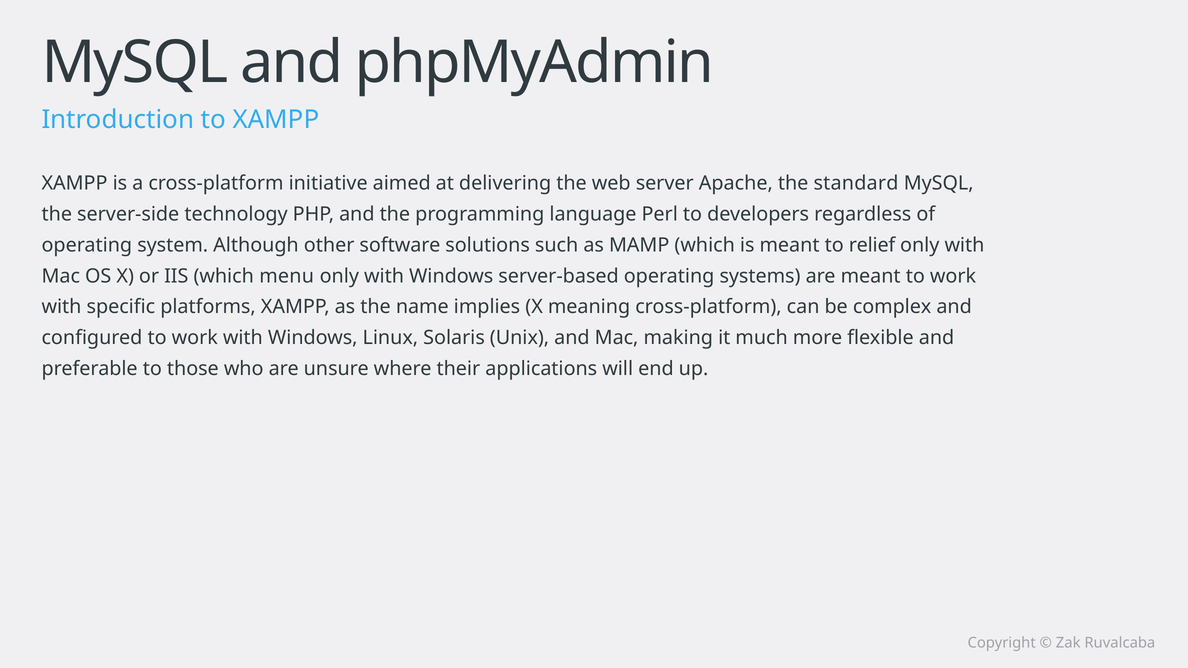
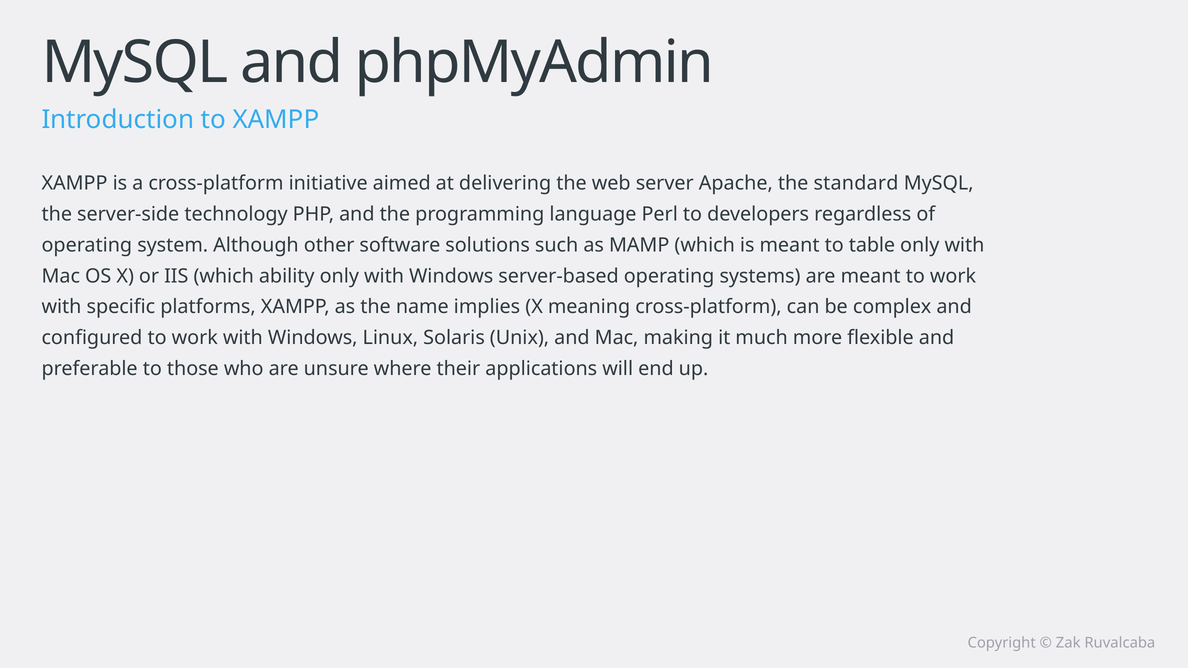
relief: relief -> table (872, 245)
menu: menu -> ability (287, 276)
